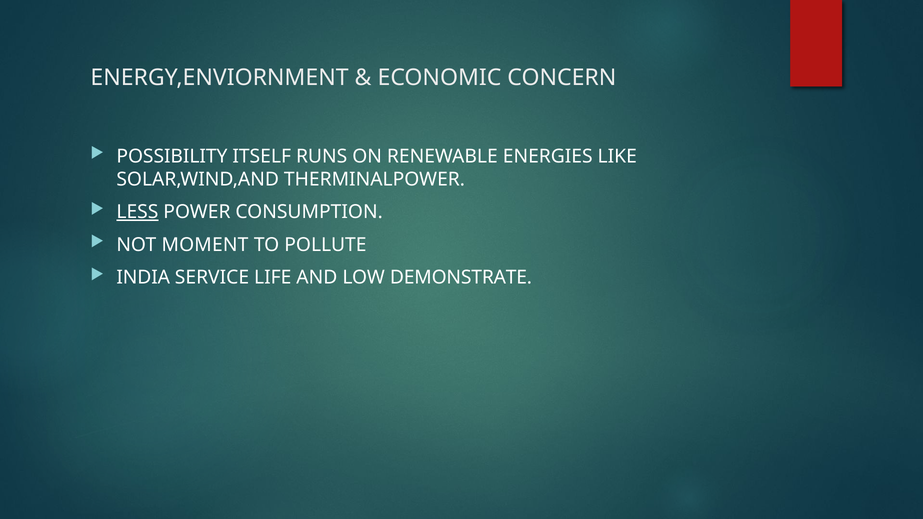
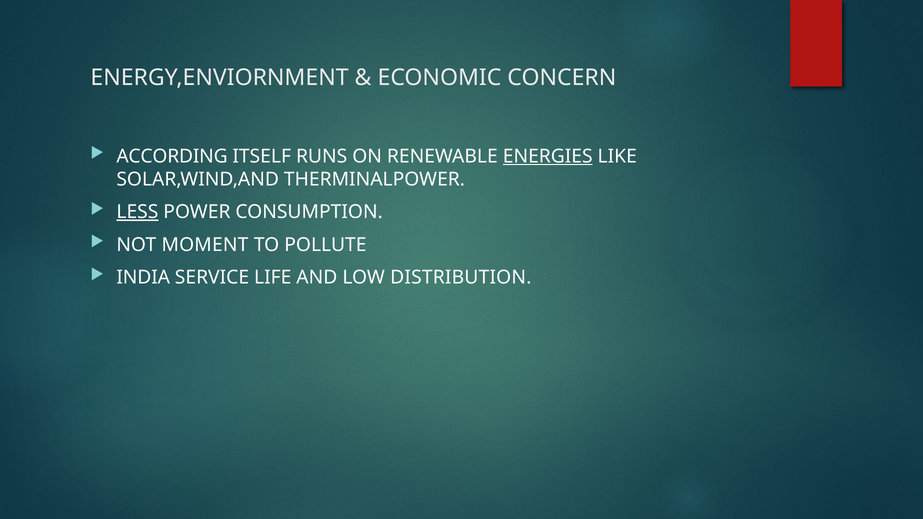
POSSIBILITY: POSSIBILITY -> ACCORDING (172, 156)
ENERGIES underline: none -> present (548, 156)
DEMONSTRATE: DEMONSTRATE -> DISTRIBUTION (461, 278)
